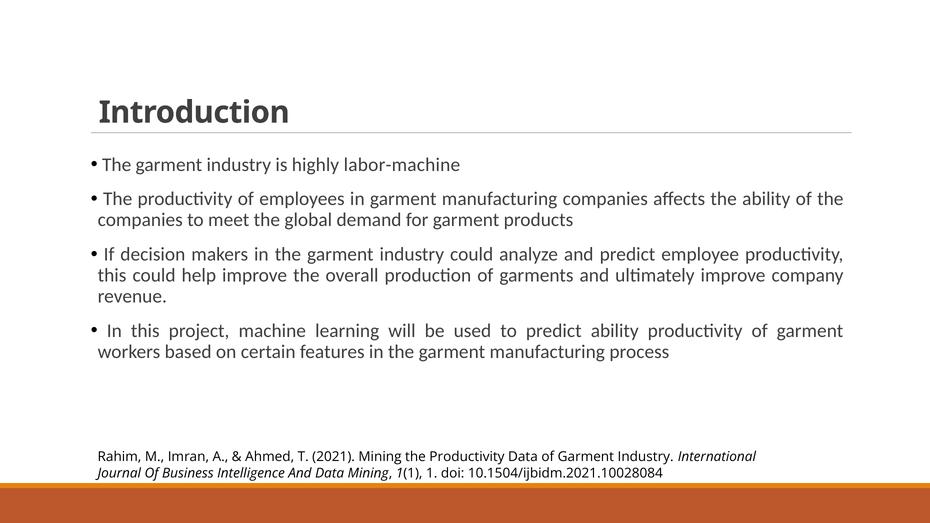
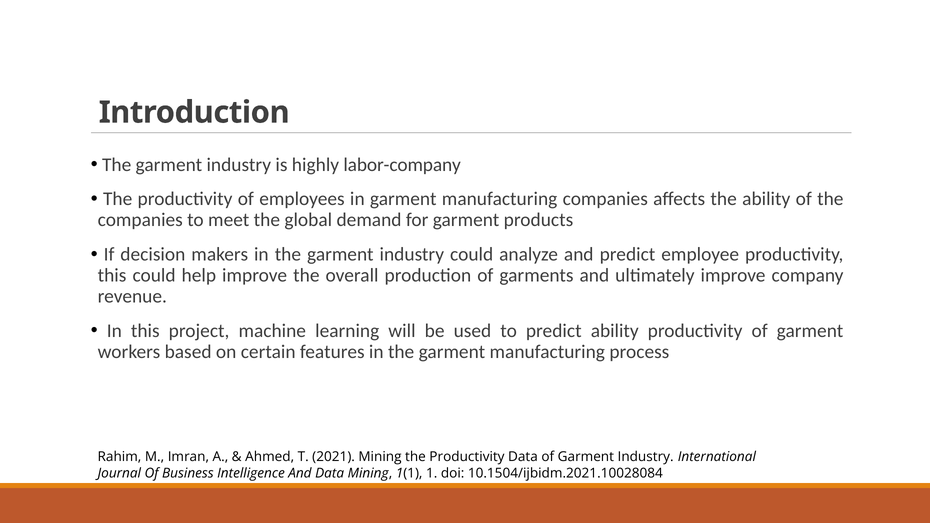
labor-machine: labor-machine -> labor-company (402, 165)
